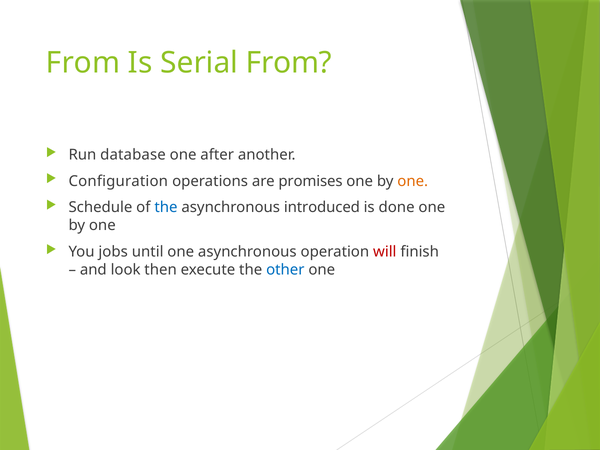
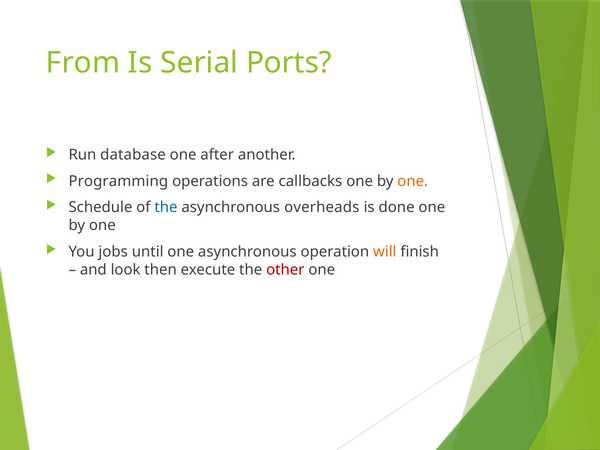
Serial From: From -> Ports (289, 63)
Configuration: Configuration -> Programming (118, 181)
promises: promises -> callbacks (310, 181)
introduced: introduced -> overheads (322, 208)
will colour: red -> orange (385, 252)
other colour: blue -> red (285, 270)
